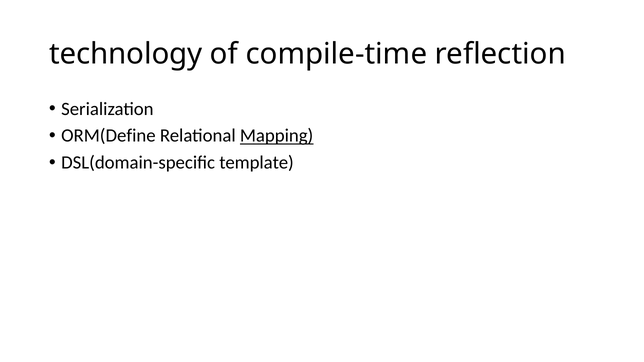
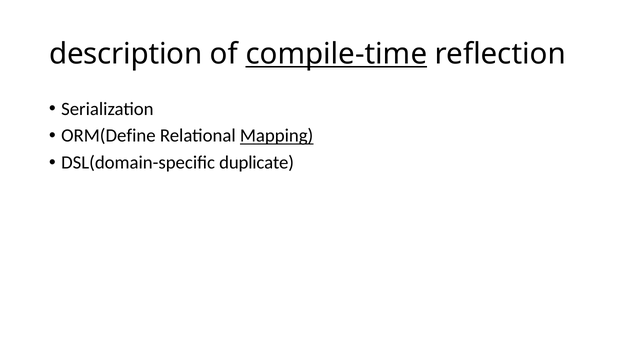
technology: technology -> description (126, 54)
compile-time underline: none -> present (336, 54)
template: template -> duplicate (257, 163)
